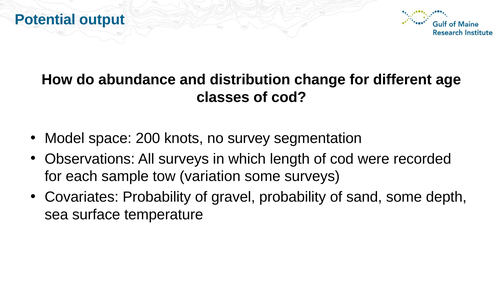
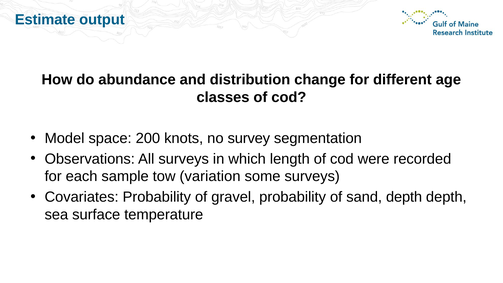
Potential: Potential -> Estimate (45, 20)
sand some: some -> depth (404, 197)
